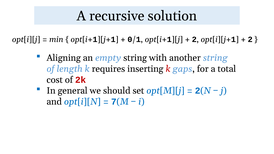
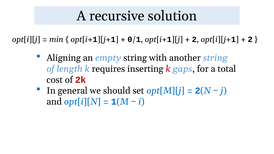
7: 7 -> 1 (114, 102)
